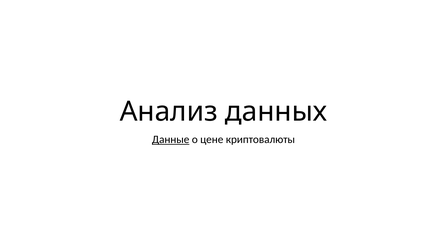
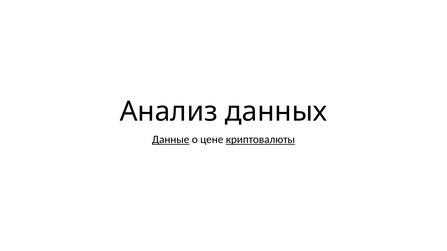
криптовалюты underline: none -> present (260, 140)
